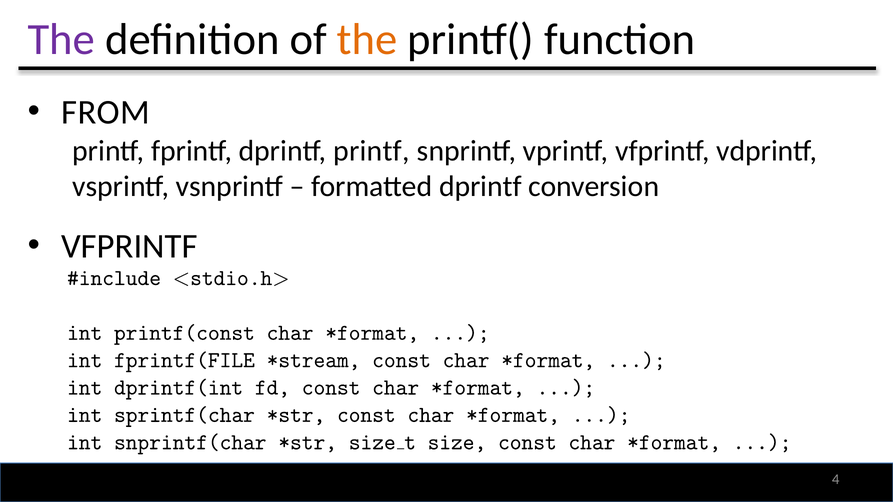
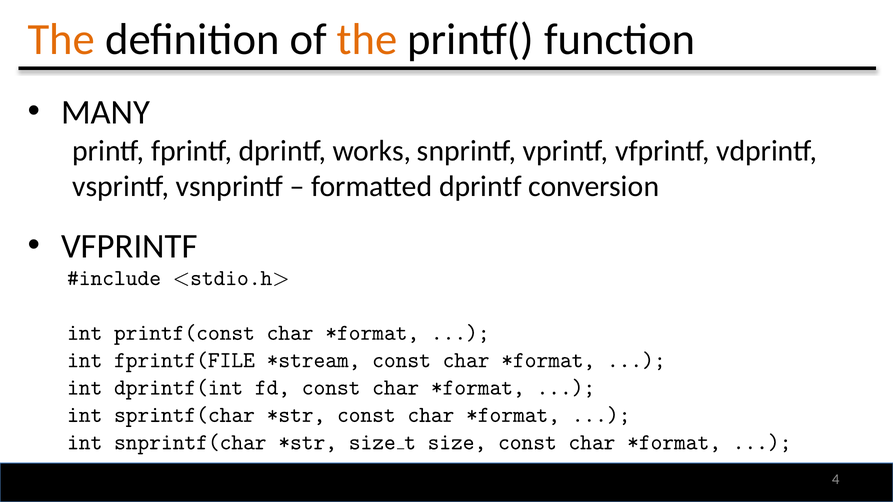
The colour: purple -> orange (61, 40)
FROM: FROM -> MANY (106, 112)
dprintf printf: printf -> works (372, 151)
